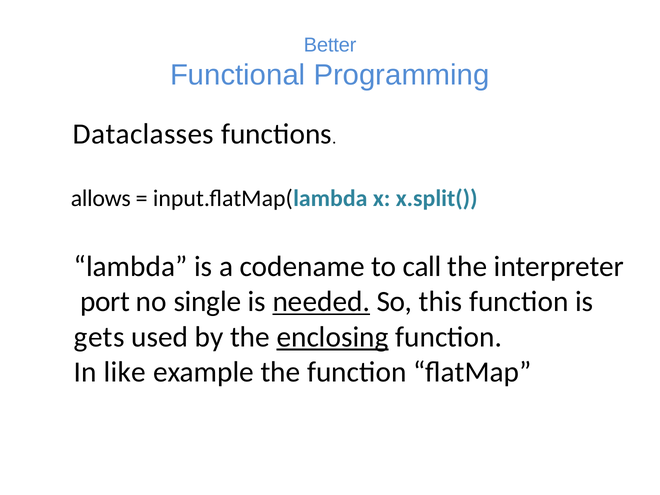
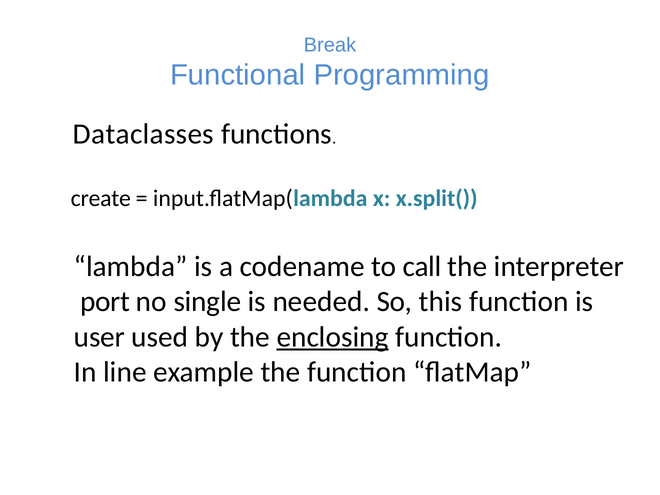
Better: Better -> Break (330, 45)
allows: allows -> create (101, 198)
needed underline: present -> none (321, 302)
gets: gets -> user (99, 337)
like: like -> line (125, 372)
